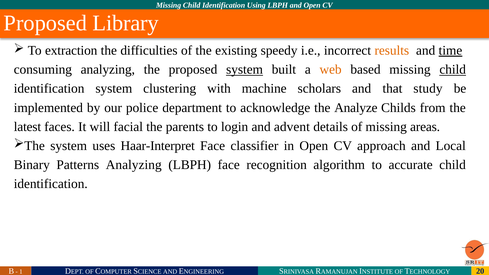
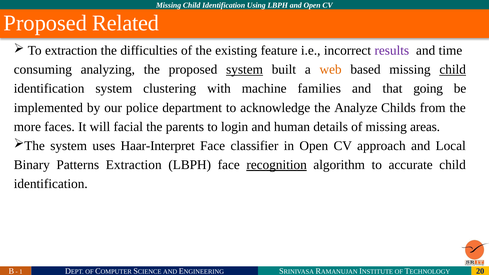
Library: Library -> Related (126, 23)
speedy: speedy -> feature (279, 50)
results colour: orange -> purple (392, 50)
time underline: present -> none (450, 50)
scholars: scholars -> families (319, 89)
study: study -> going (428, 89)
latest: latest -> more (27, 127)
advent: advent -> human (292, 127)
Patterns Analyzing: Analyzing -> Extraction (134, 165)
recognition underline: none -> present (277, 165)
